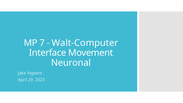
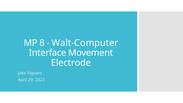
7: 7 -> 8 (42, 43)
Neuronal: Neuronal -> Electrode (71, 63)
